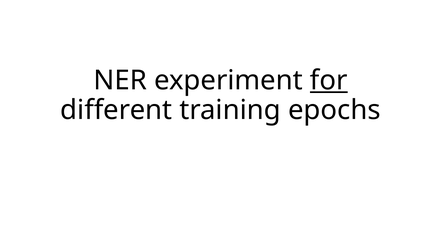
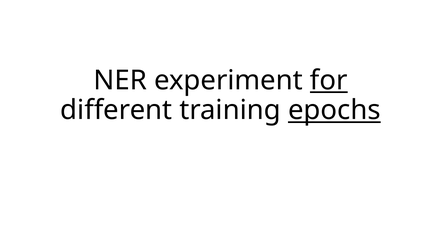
epochs underline: none -> present (334, 110)
